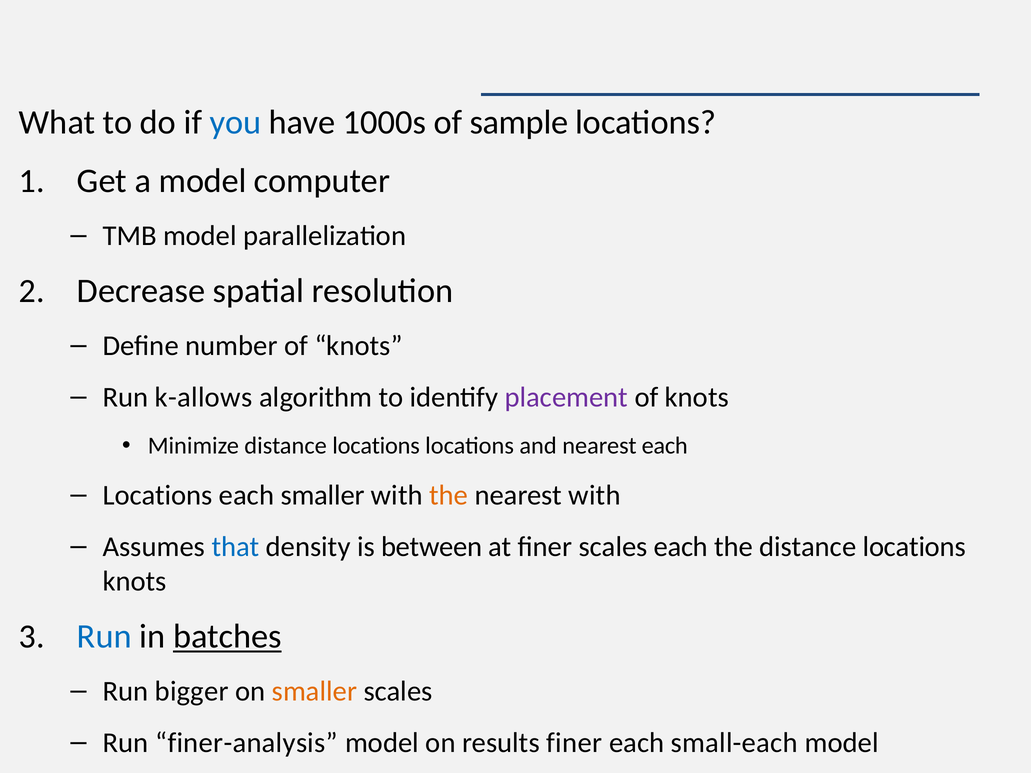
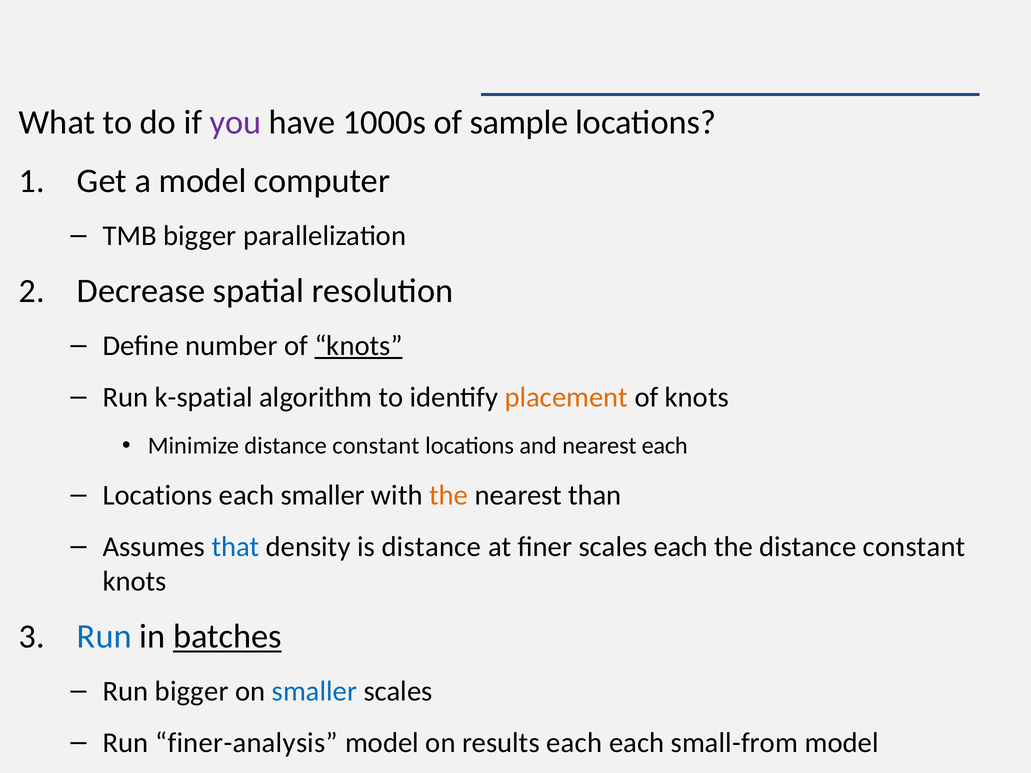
you colour: blue -> purple (236, 123)
TMB model: model -> bigger (200, 236)
knots underline: none -> present (358, 346)
k-allows: k-allows -> k-spatial (204, 397)
placement colour: purple -> orange (566, 397)
Minimize distance locations: locations -> constant (376, 446)
nearest with: with -> than (595, 495)
is between: between -> distance (431, 547)
the distance locations: locations -> constant (914, 547)
smaller colour: orange -> blue (315, 691)
results finer: finer -> each (574, 743)
small-each: small-each -> small-from (734, 743)
